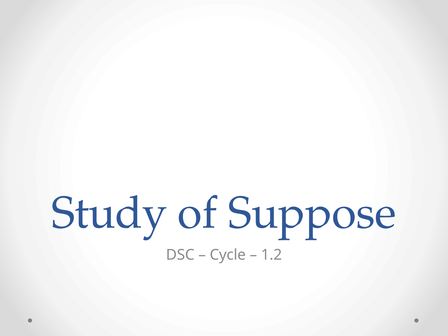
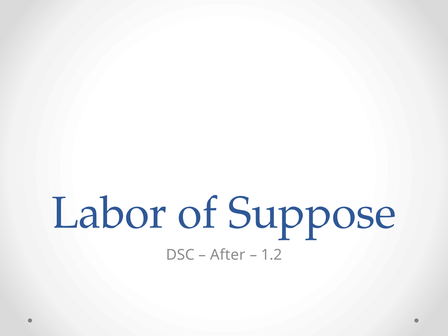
Study: Study -> Labor (109, 213)
Cycle: Cycle -> After (228, 255)
